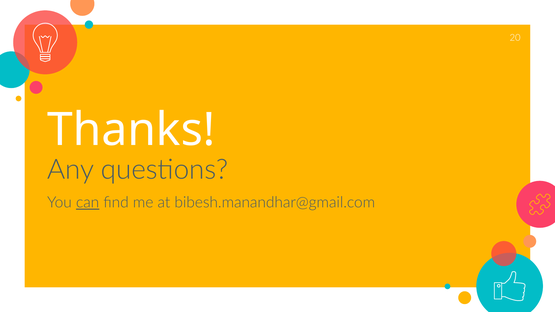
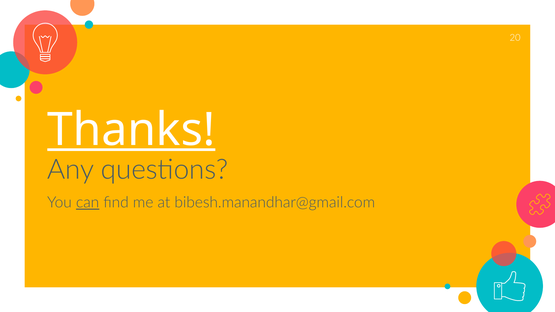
Thanks underline: none -> present (131, 130)
